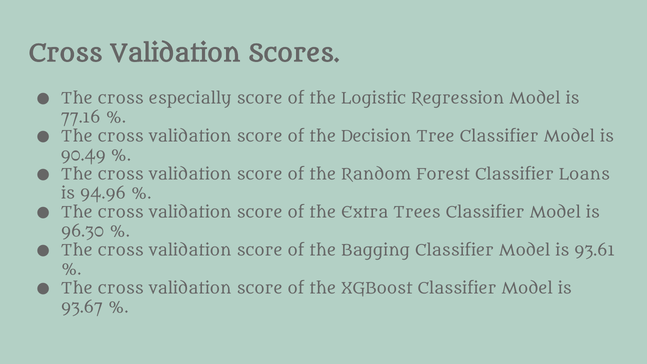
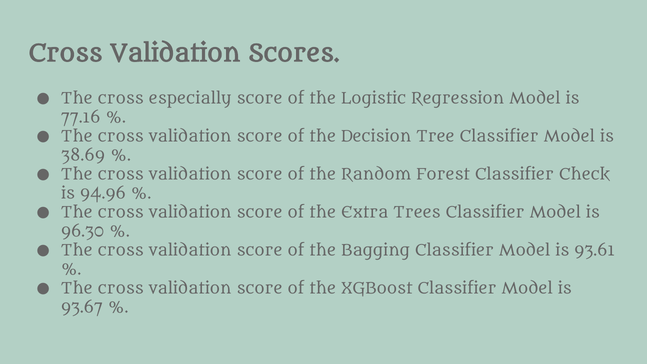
90.49: 90.49 -> 38.69 (83, 156)
Loans: Loans -> Check (584, 175)
